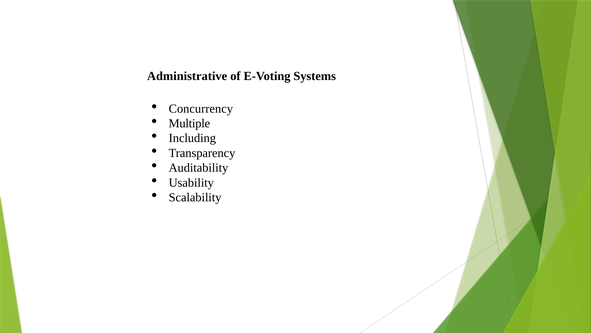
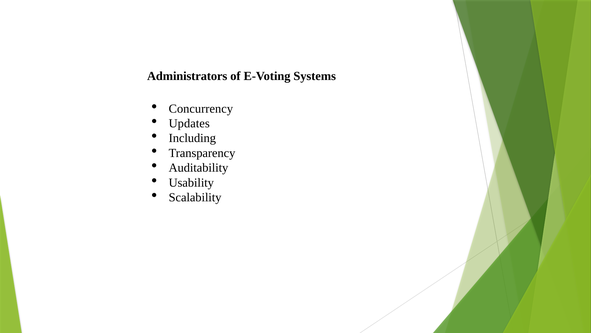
Administrative: Administrative -> Administrators (187, 76)
Multiple: Multiple -> Updates (189, 123)
